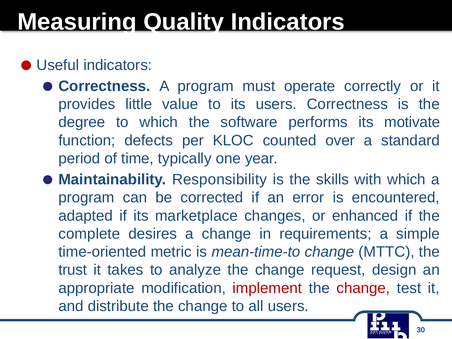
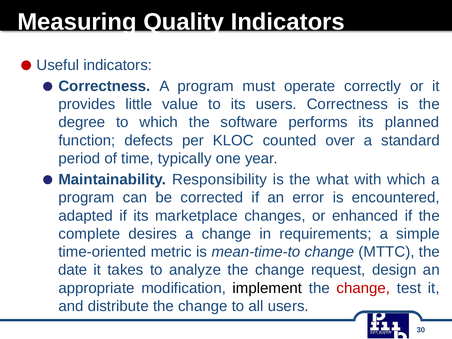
motivate: motivate -> planned (412, 122)
skills: skills -> what (333, 180)
trust: trust -> date (73, 270)
implement colour: red -> black (267, 288)
